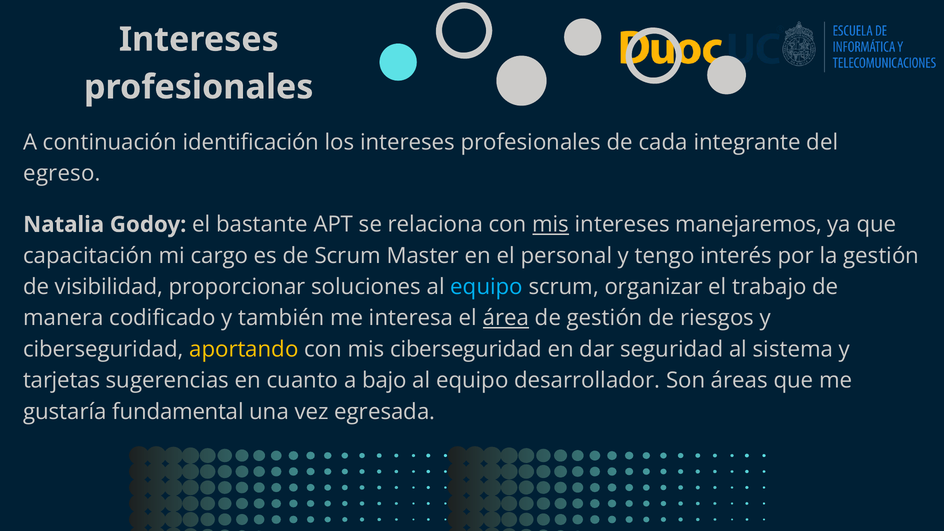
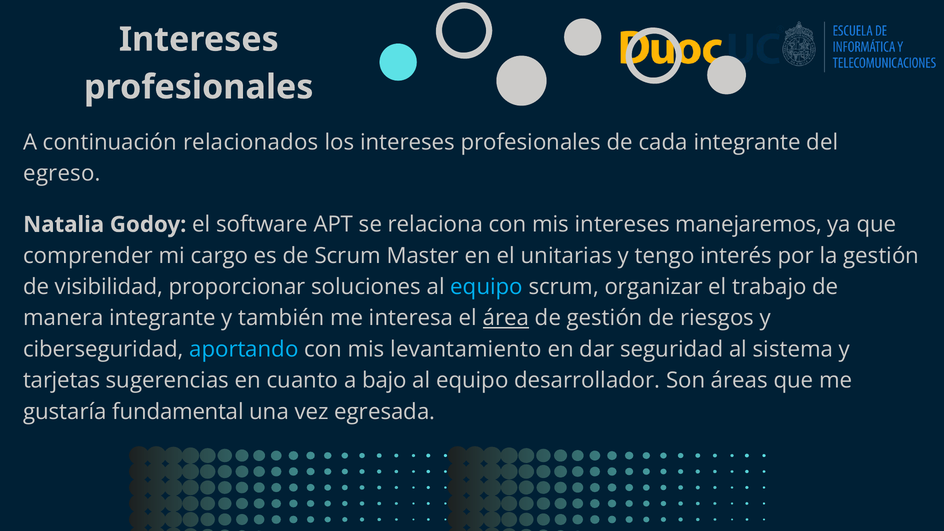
identificación: identificación -> relacionados (251, 142)
bastante: bastante -> software (262, 225)
mis underline: present -> none (551, 225)
capacitación: capacitación -> comprender (88, 256)
personal: personal -> unitarias (566, 256)
manera codificado: codificado -> integrante (162, 318)
aportando colour: yellow -> light blue (244, 349)
mis ciberseguridad: ciberseguridad -> levantamiento (466, 349)
